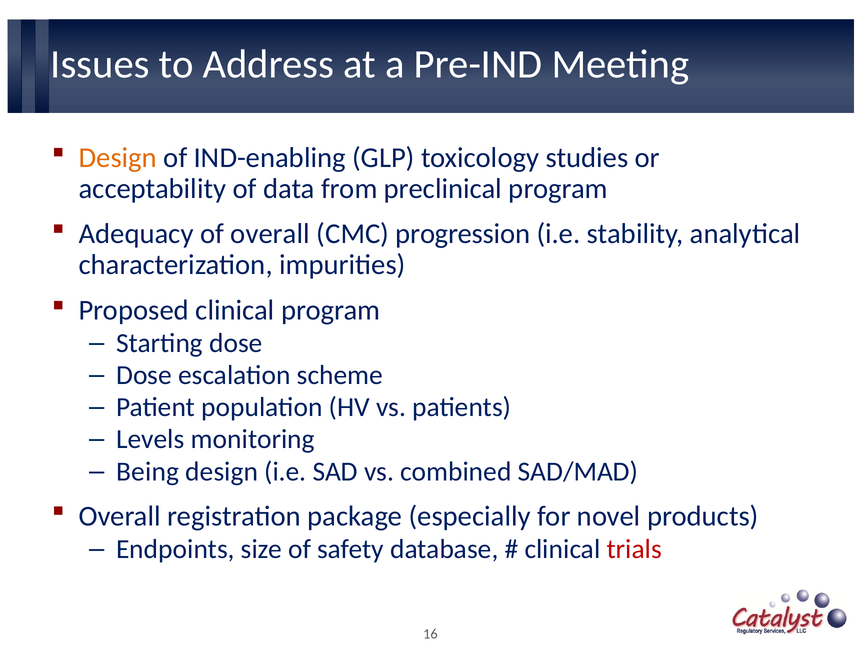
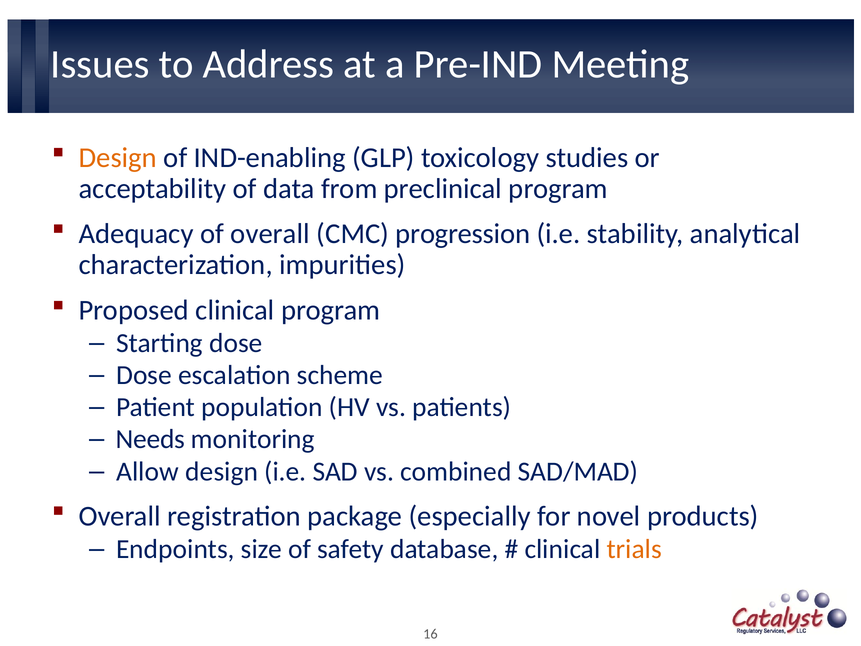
Levels: Levels -> Needs (150, 439)
Being: Being -> Allow (148, 471)
trials colour: red -> orange (634, 549)
